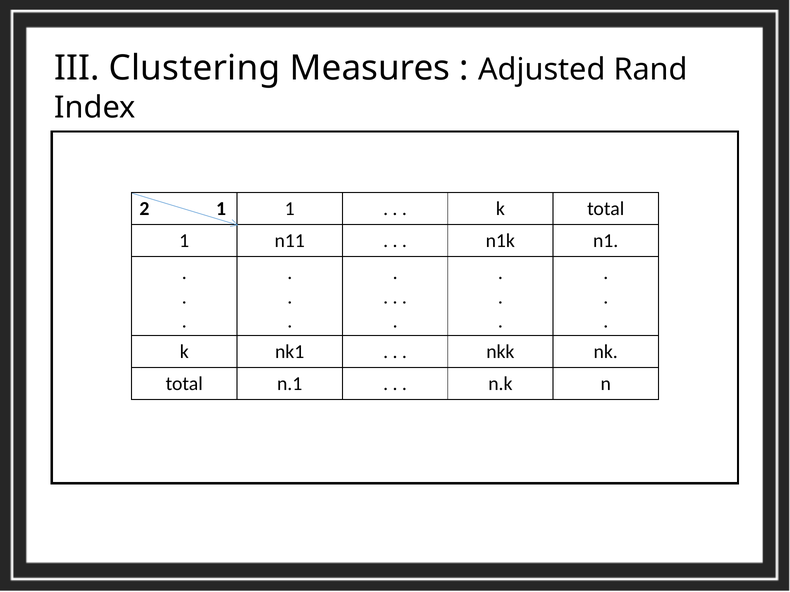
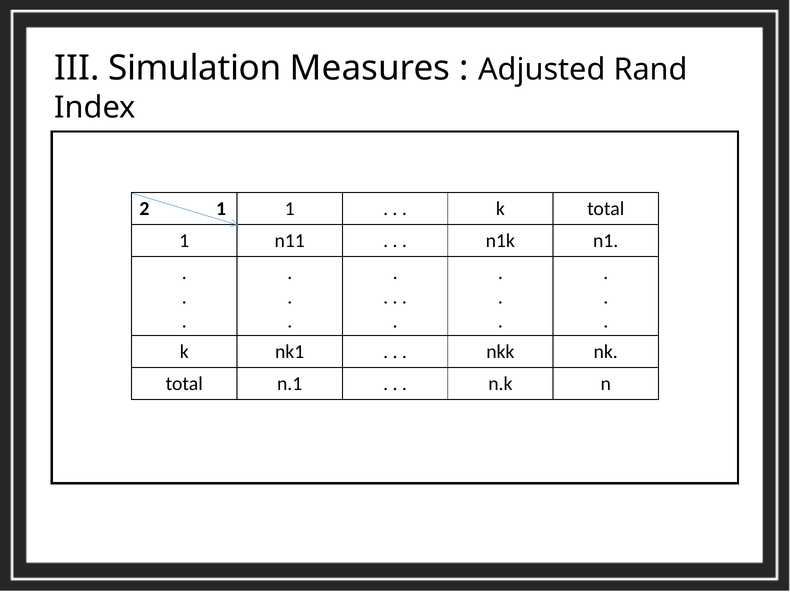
Clustering: Clustering -> Simulation (195, 68)
